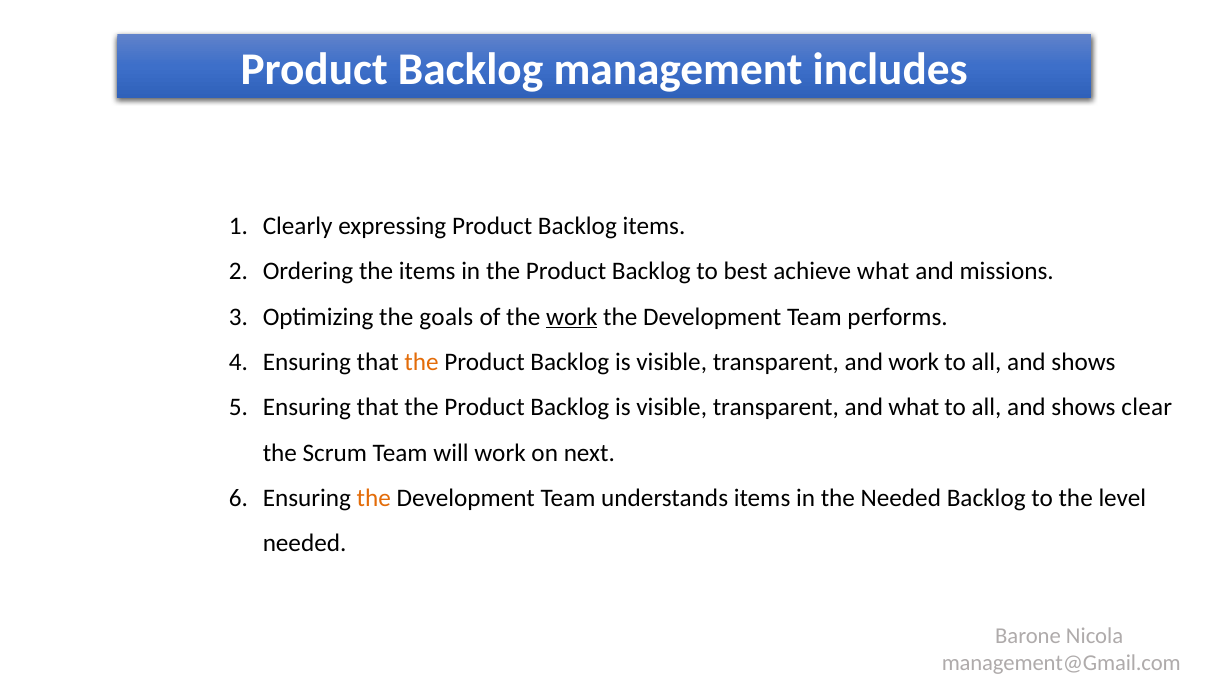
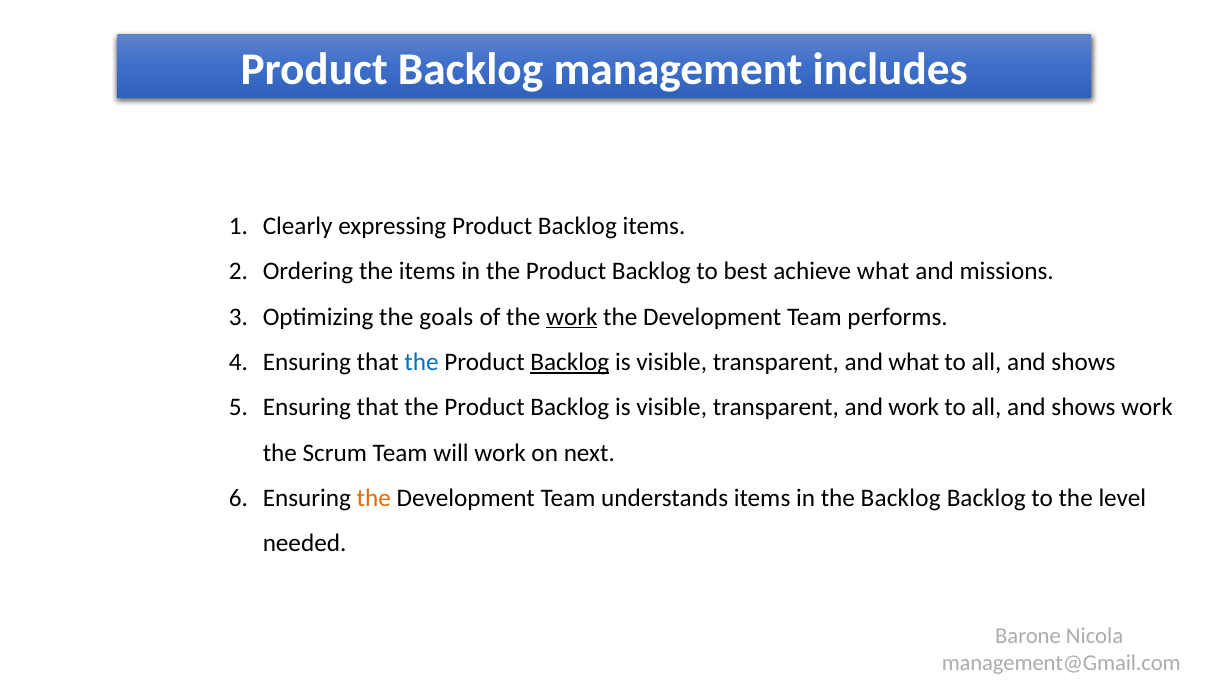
the colour: orange -> blue (422, 362)
Backlog underline: none -> present (570, 362)
and work: work -> what (914, 362)
and what: what -> work (914, 408)
shows clear: clear -> work (1147, 408)
the Needed: Needed -> Backlog (901, 498)
